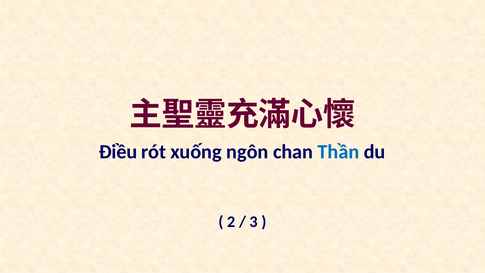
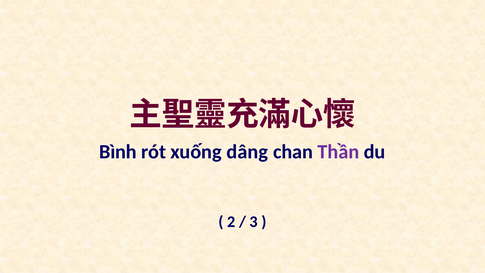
Điều: Điều -> Bình (118, 152)
ngôn: ngôn -> dâng (247, 152)
Thần colour: blue -> purple (338, 152)
